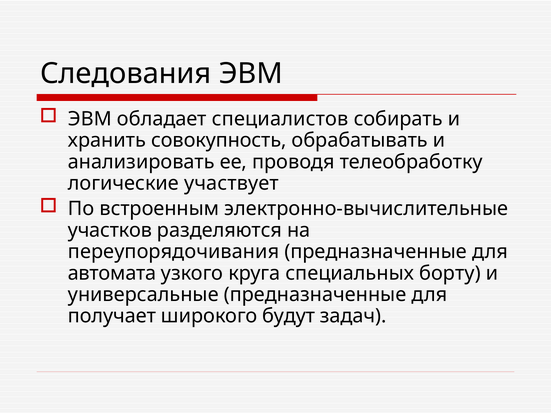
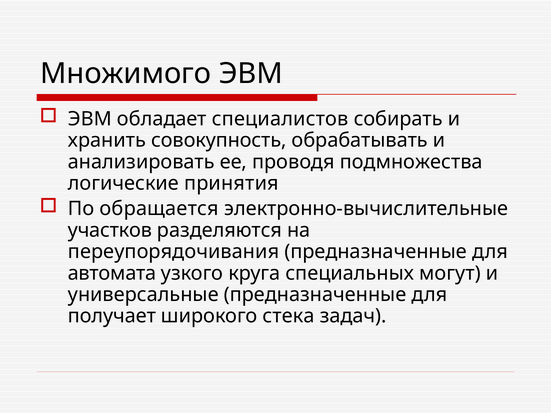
Следования: Следования -> Множимого (126, 73)
телеобработку: телеобработку -> подмножества (411, 162)
участвует: участвует -> принятия (231, 183)
встроенным: встроенным -> обращается (159, 209)
борту: борту -> могут (450, 273)
будут: будут -> стека (288, 316)
